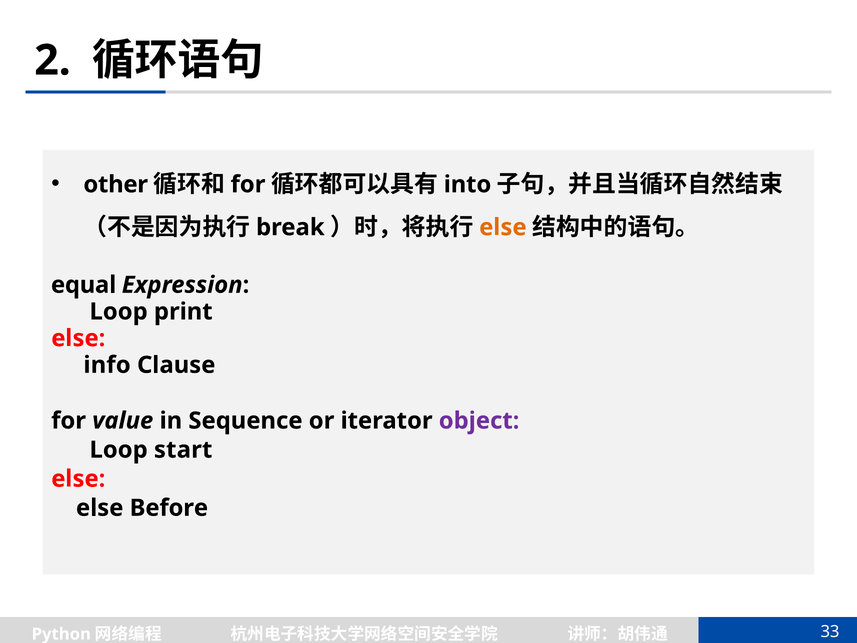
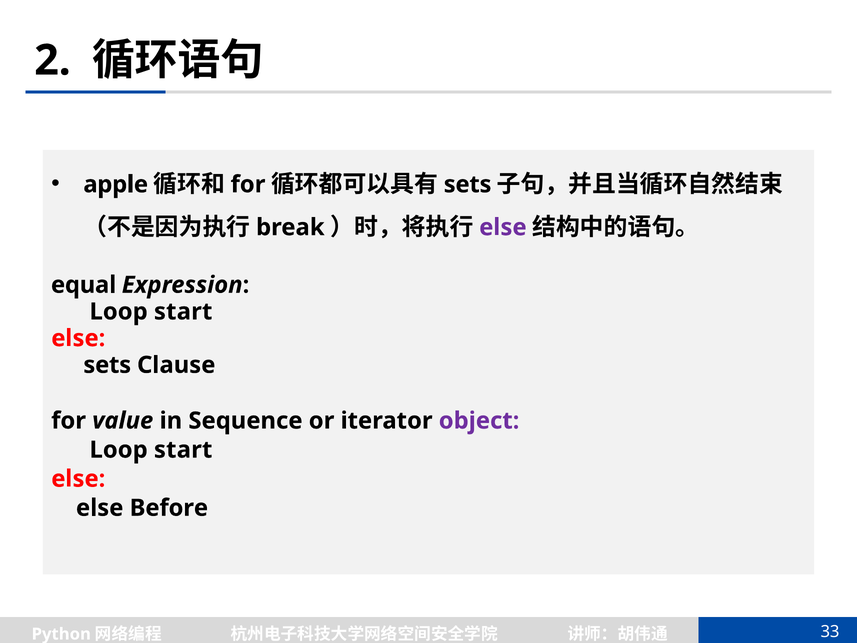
other: other -> apple (116, 184)
into: into -> sets (468, 184)
else colour: orange -> purple (503, 227)
print: print -> start (183, 311)
info: info -> sets (107, 365)
